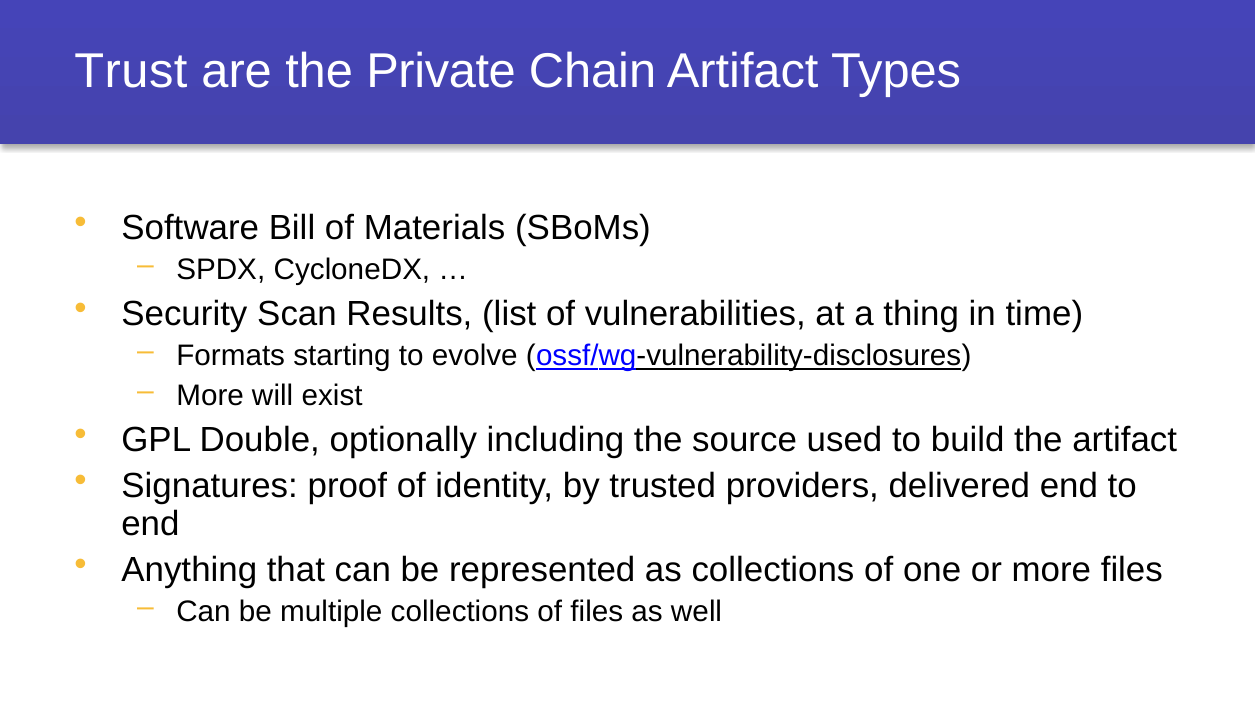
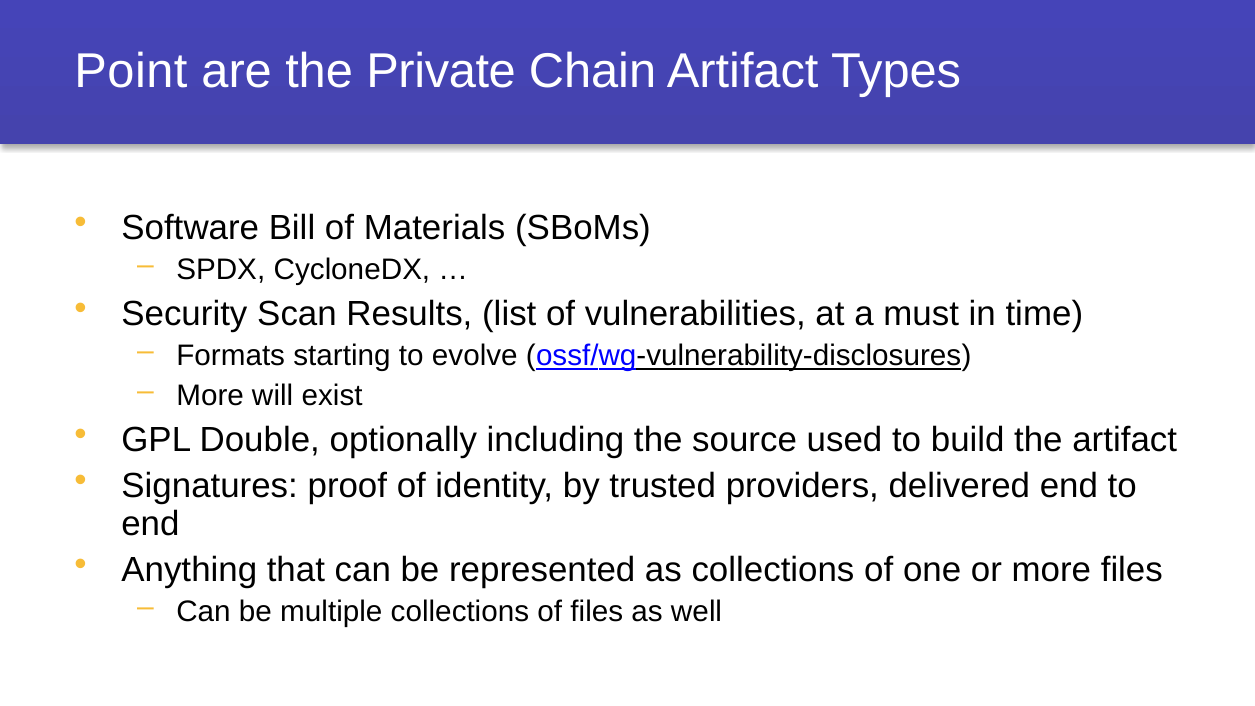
Trust: Trust -> Point (131, 71)
thing: thing -> must (921, 314)
